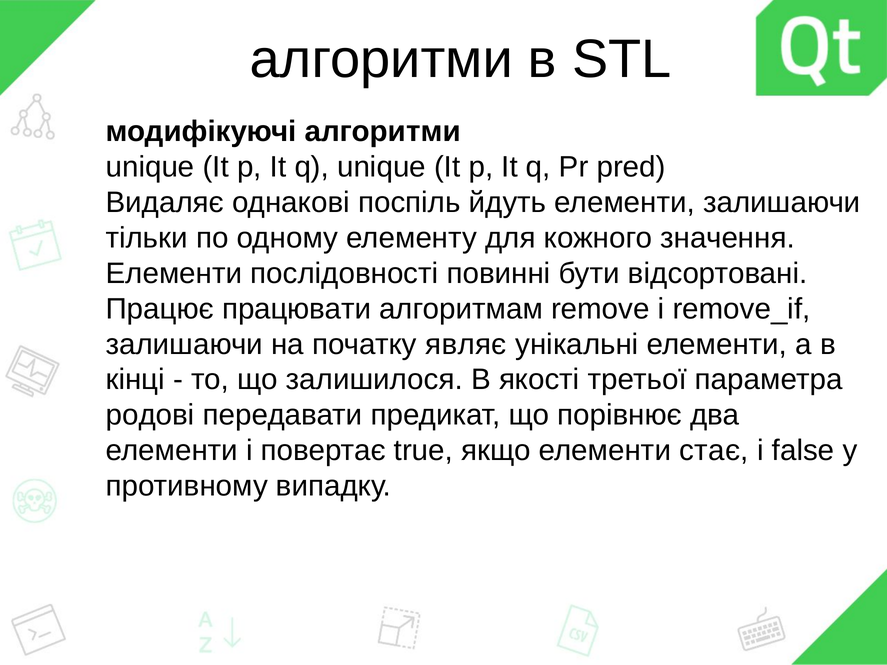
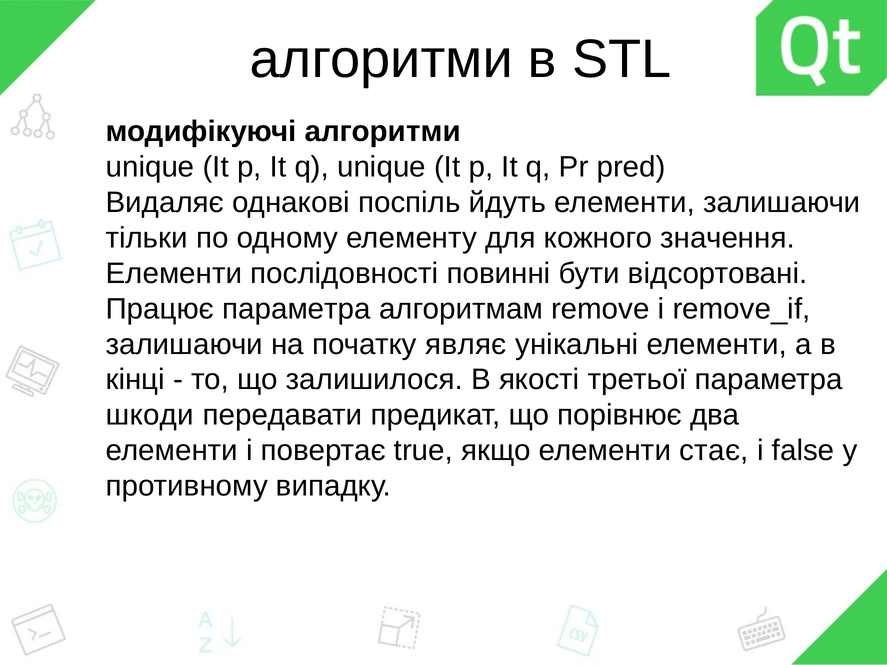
Працює працювати: працювати -> параметра (297, 309)
родові: родові -> шкоди (150, 415)
